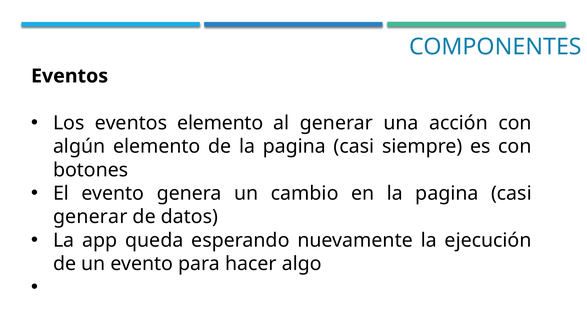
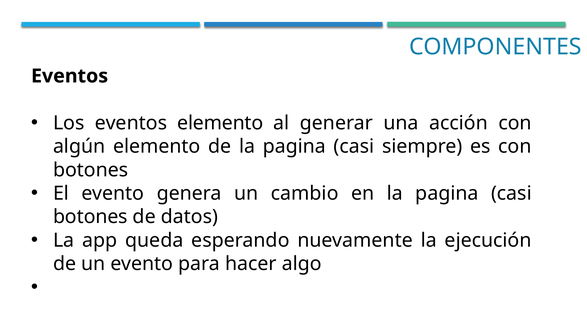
generar: generar -> botones (90, 217)
